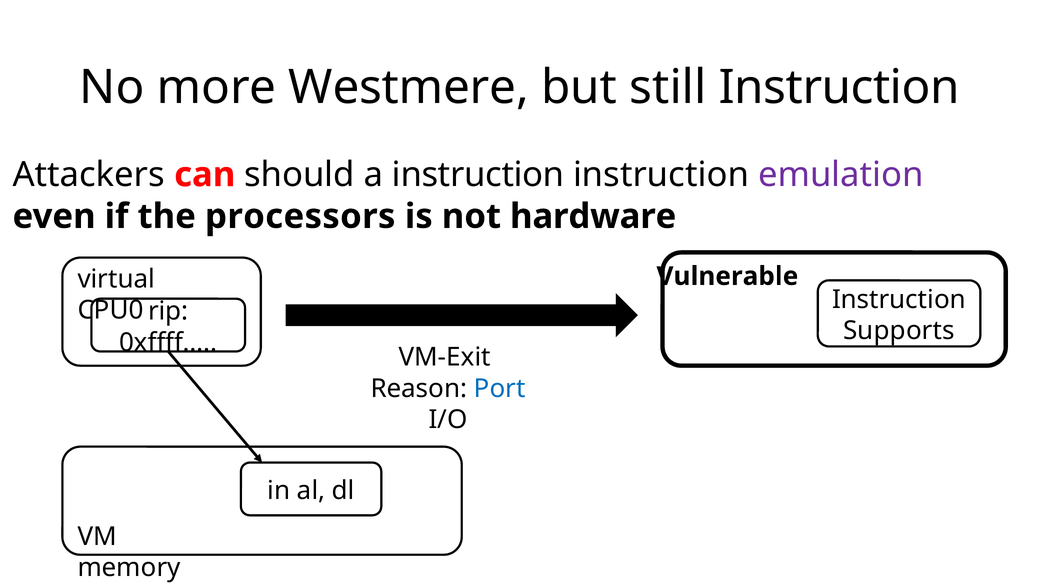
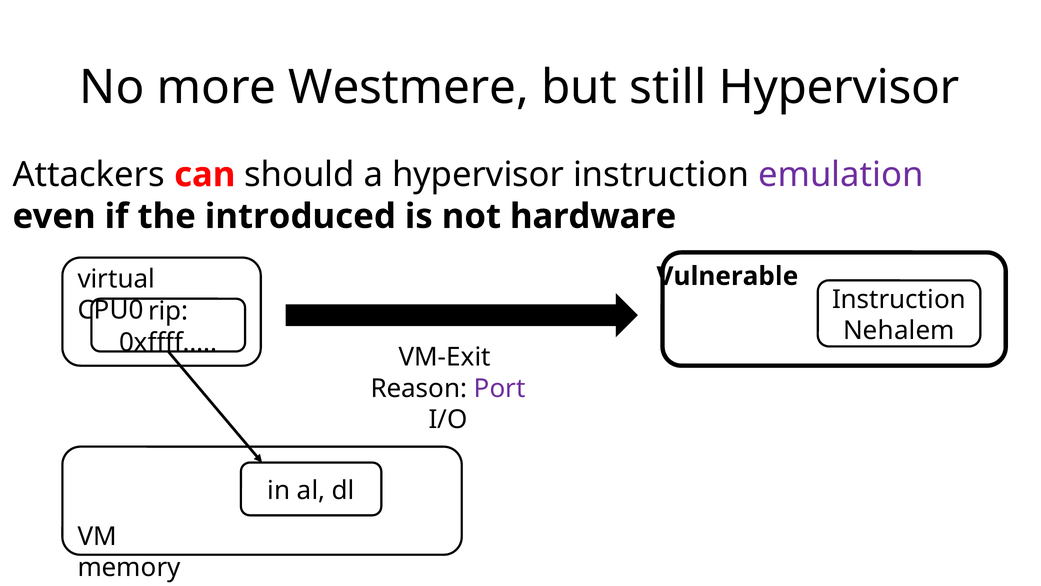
still Instruction: Instruction -> Hypervisor (839, 87)
a instruction: instruction -> hypervisor (478, 175)
processors: processors -> introduced (300, 216)
Supports: Supports -> Nehalem (899, 331)
Port colour: blue -> purple (500, 388)
